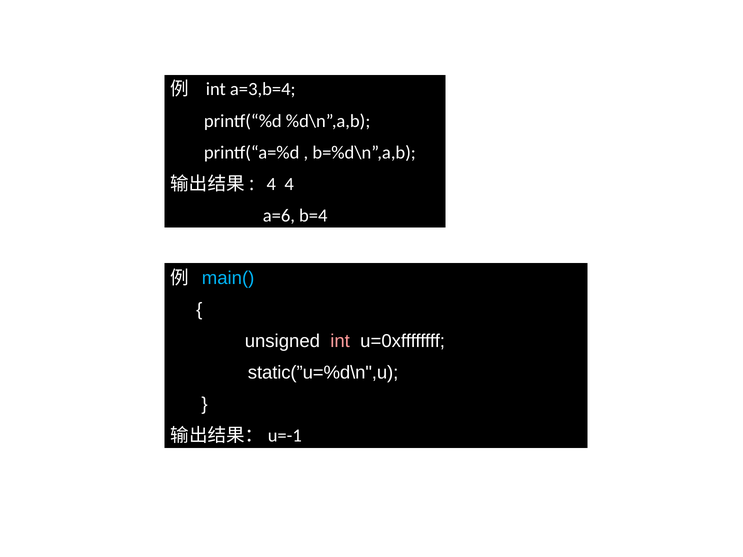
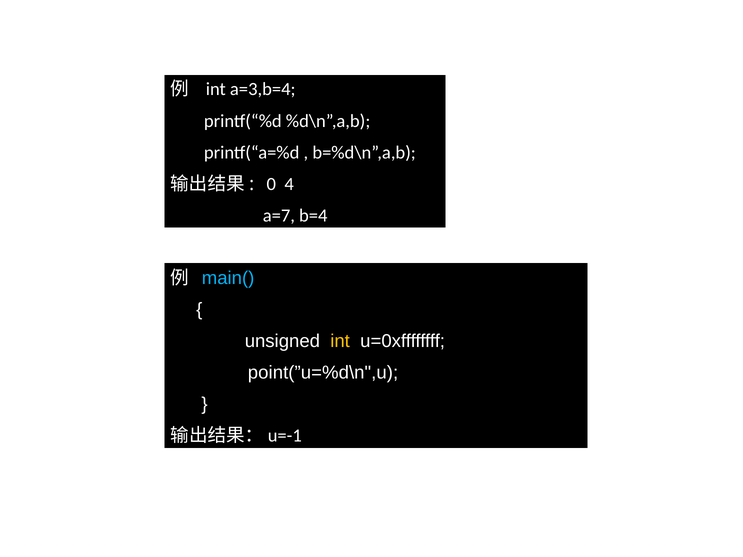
4: 4 -> 0 (271, 184)
a=6: a=6 -> a=7 (279, 216)
int colour: pink -> yellow (340, 341)
static(”u=%d\n",u: static(”u=%d\n",u -> point(”u=%d\n",u (323, 373)
